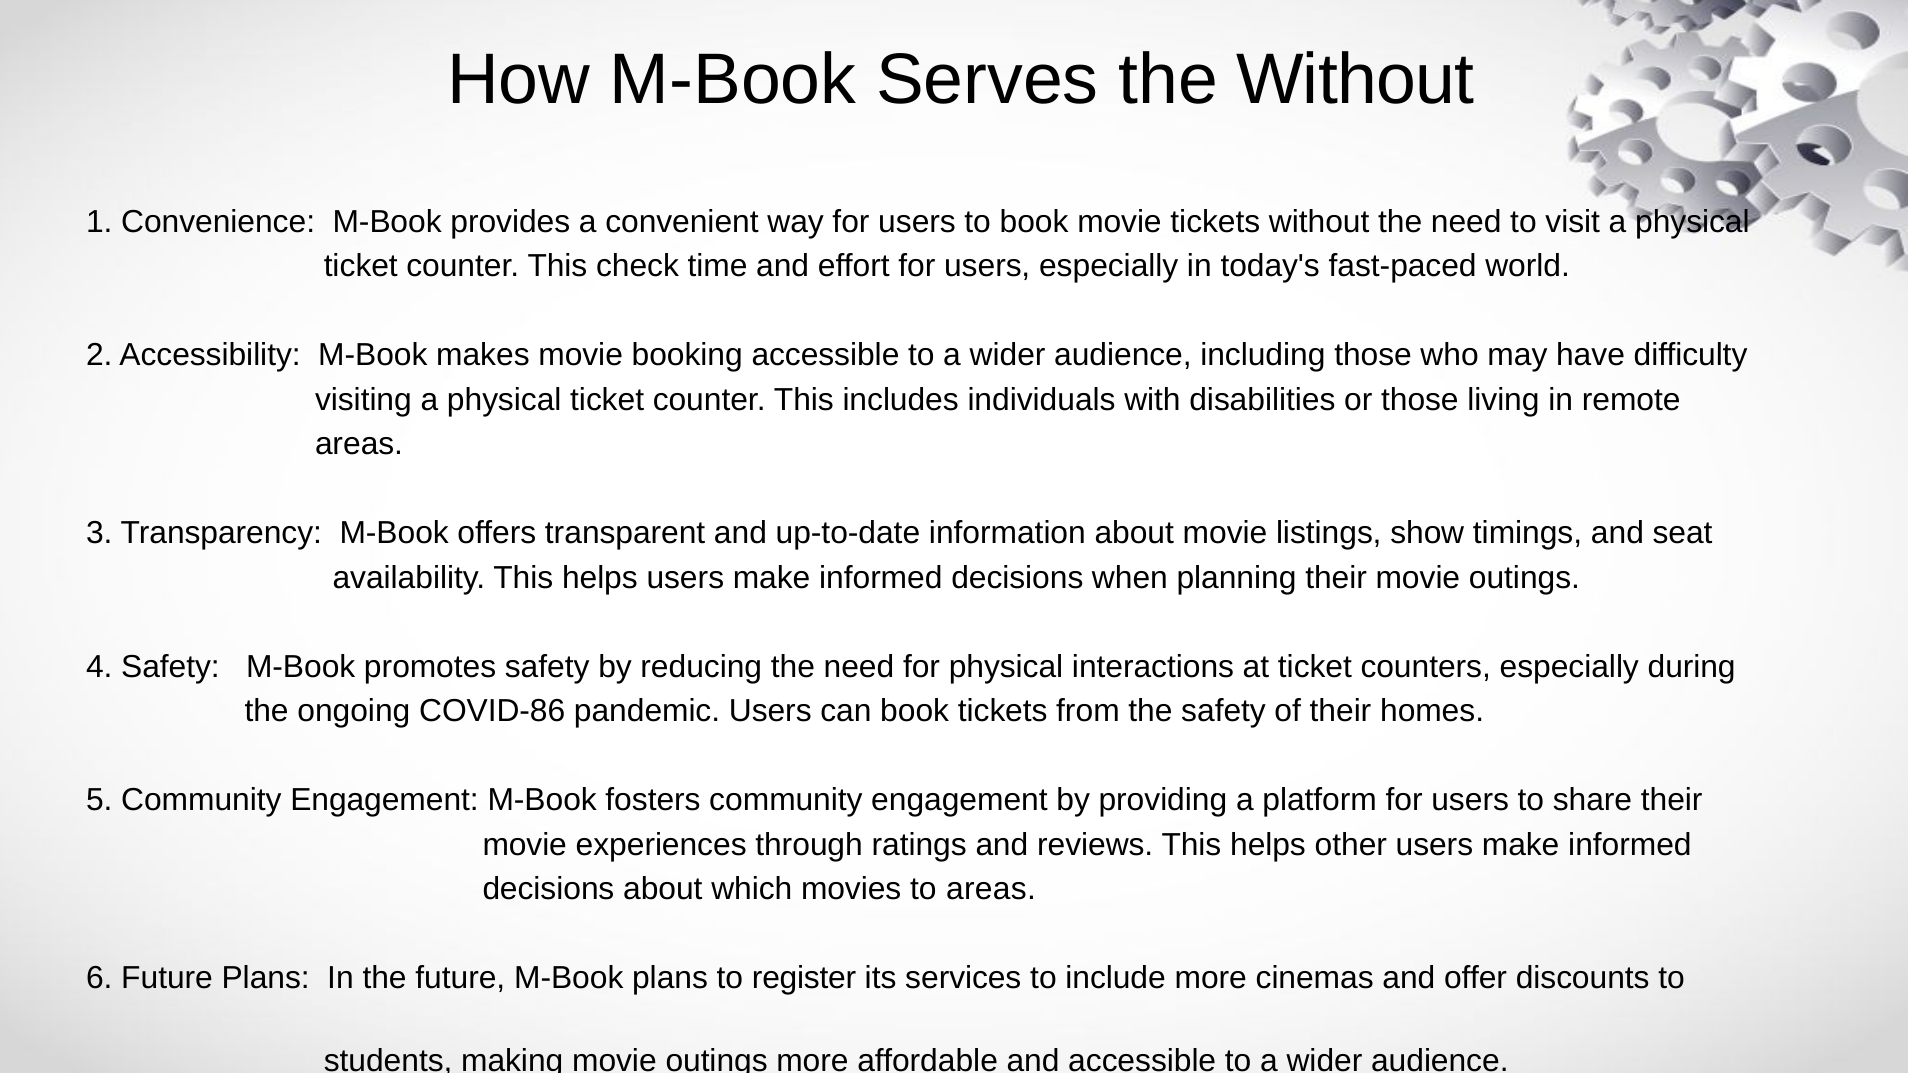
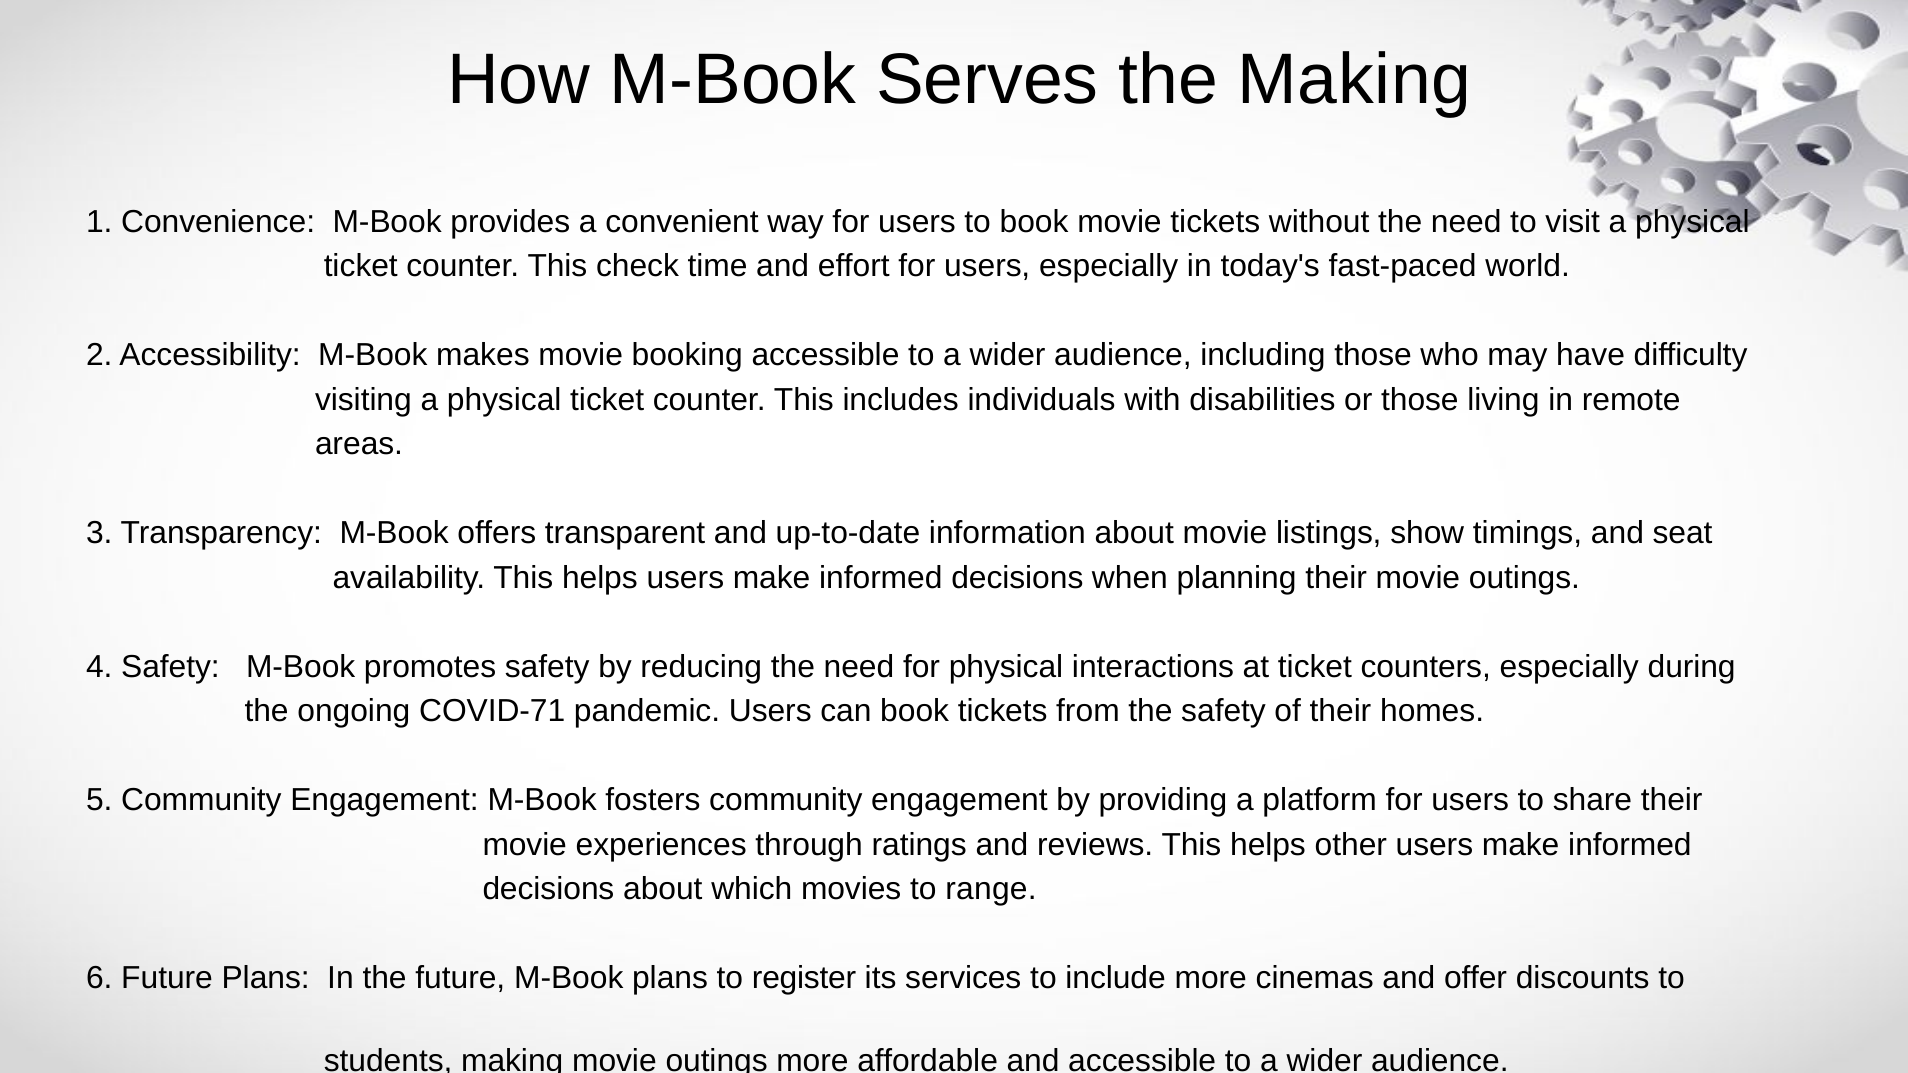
the Without: Without -> Making (1354, 80)
COVID-86: COVID-86 -> COVID-71 (492, 711)
to areas: areas -> range (991, 890)
